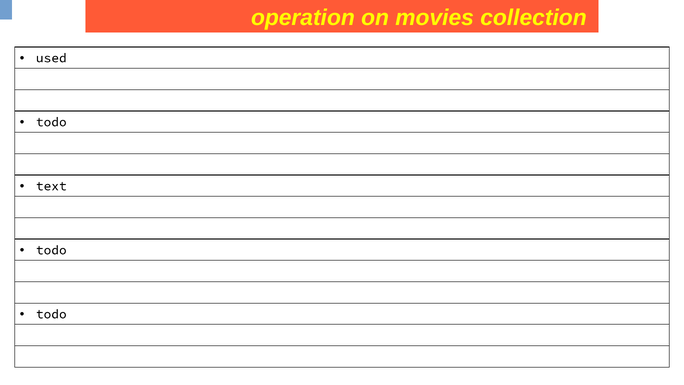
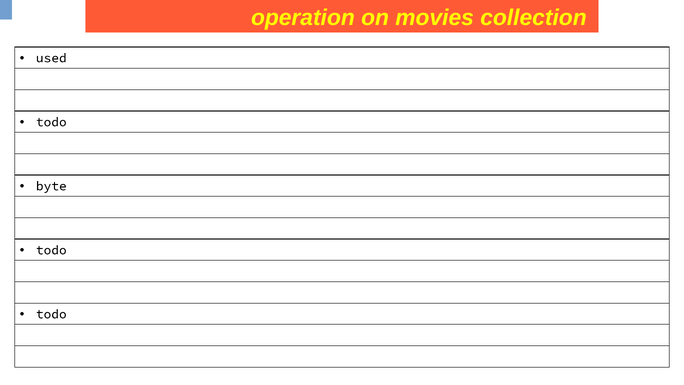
text: text -> byte (51, 186)
